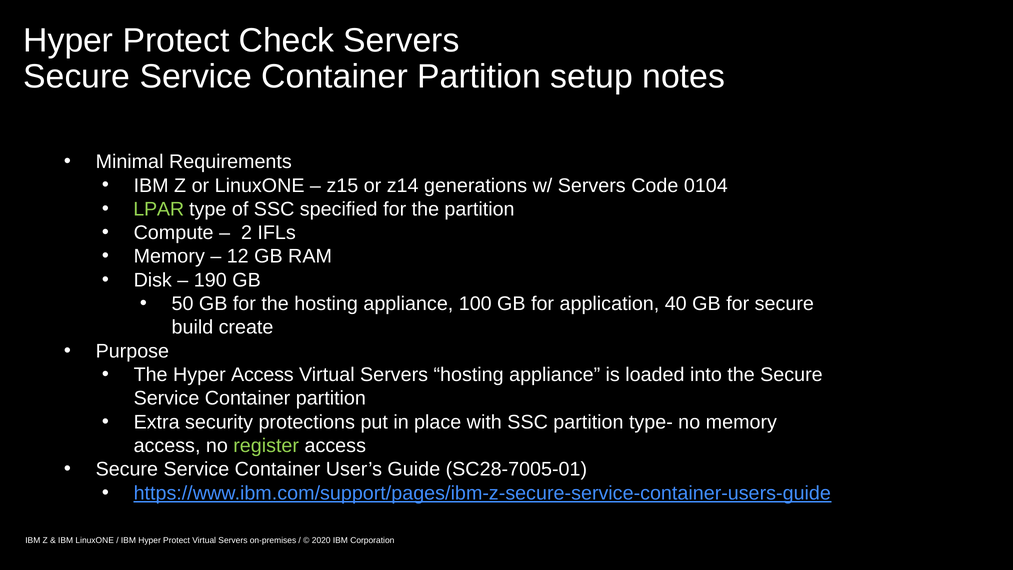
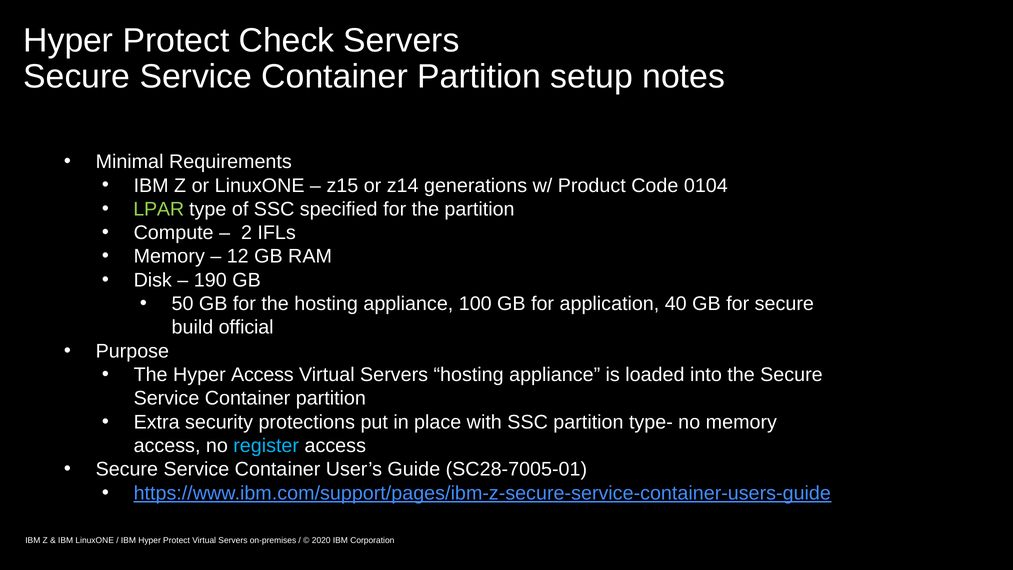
w/ Servers: Servers -> Product (592, 185)
create: create -> official (246, 327)
register colour: light green -> light blue (266, 446)
